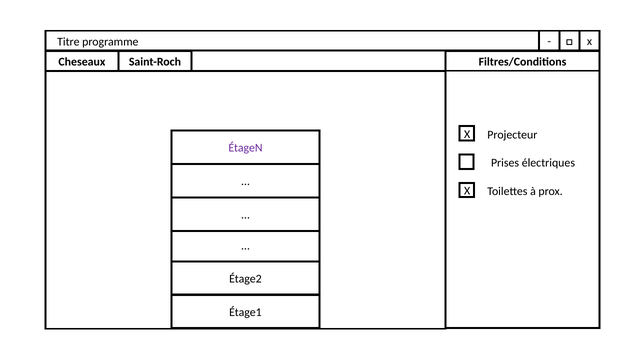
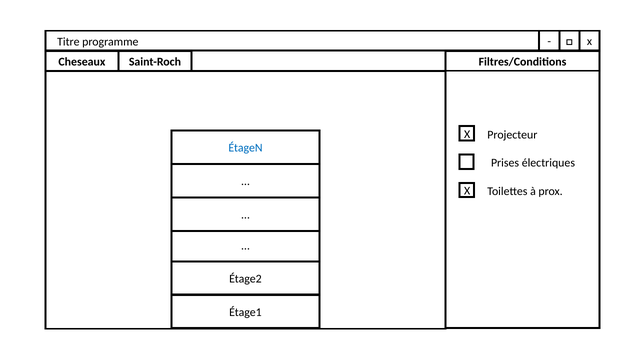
ÉtageN colour: purple -> blue (245, 148)
